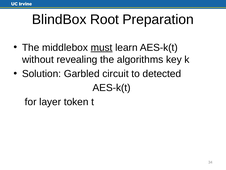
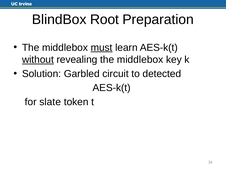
without underline: none -> present (38, 59)
revealing the algorithms: algorithms -> middlebox (140, 59)
layer: layer -> slate (50, 102)
